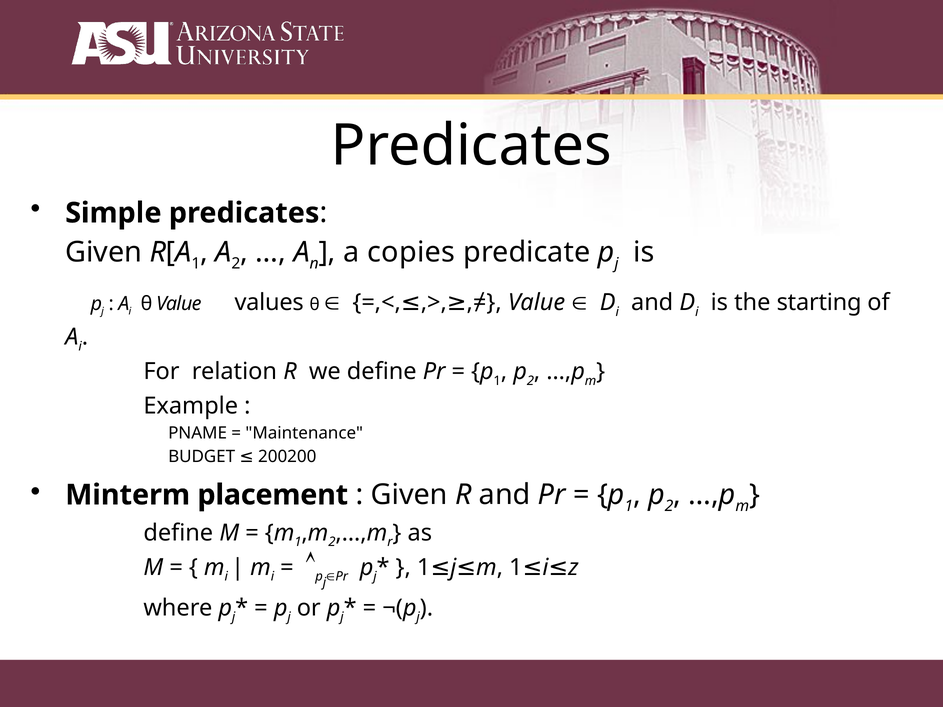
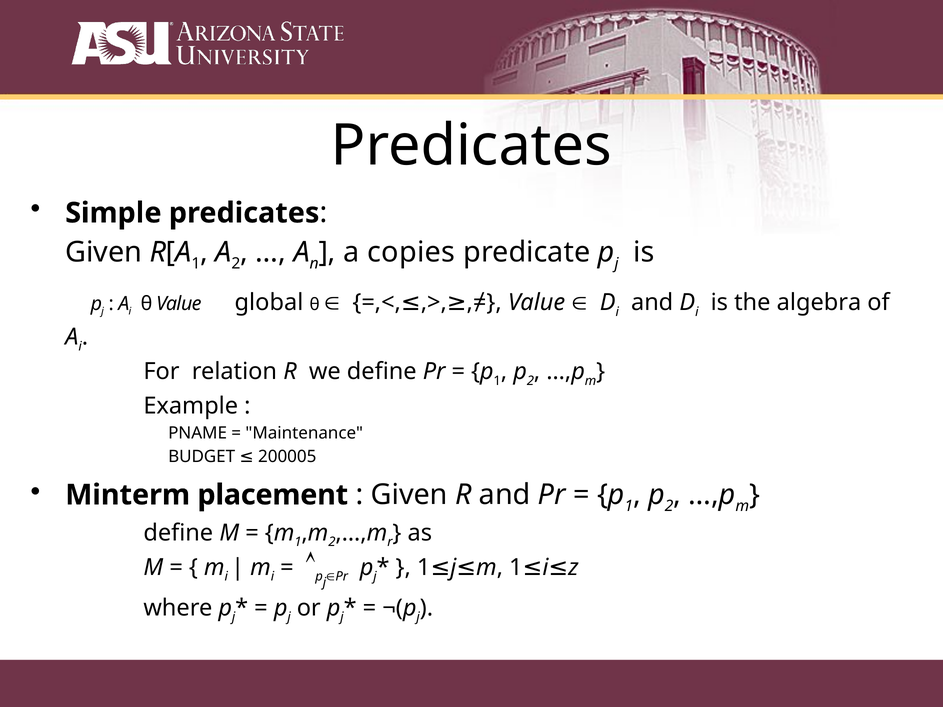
starting: starting -> algebra (819, 303)
values: values -> global (269, 303)
200200: 200200 -> 200005 (287, 457)
